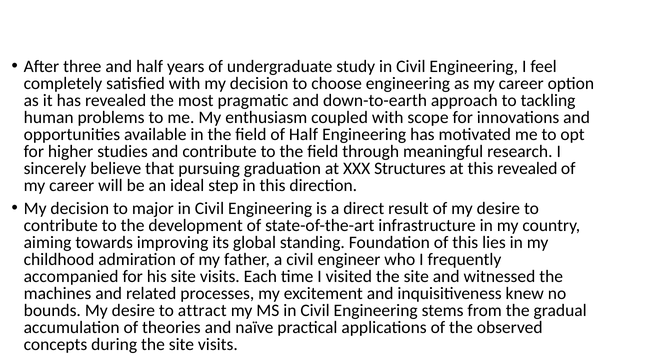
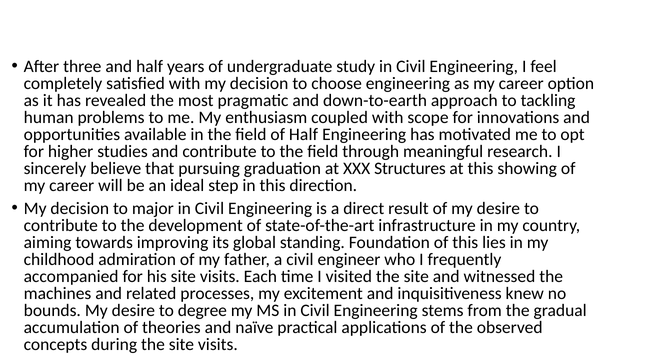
this revealed: revealed -> showing (527, 169)
attract: attract -> degree (202, 311)
